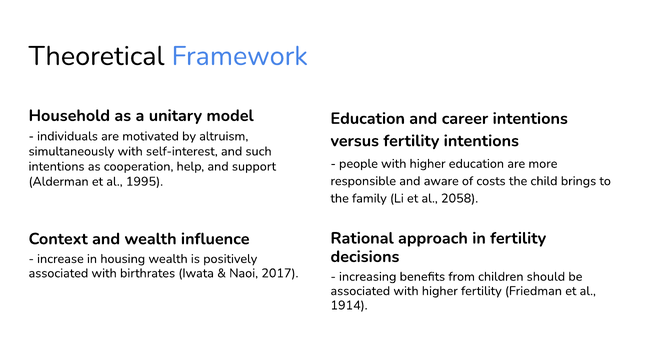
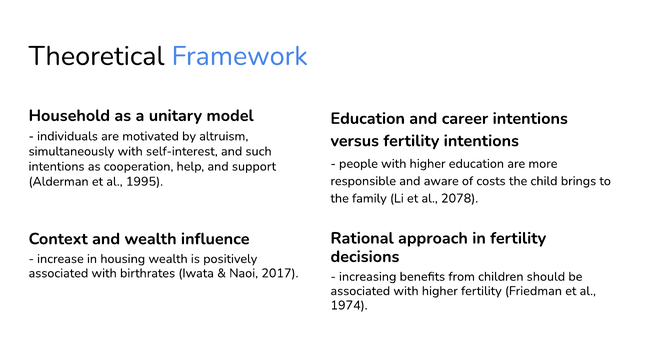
2058: 2058 -> 2078 (460, 199)
1914: 1914 -> 1974 (349, 306)
